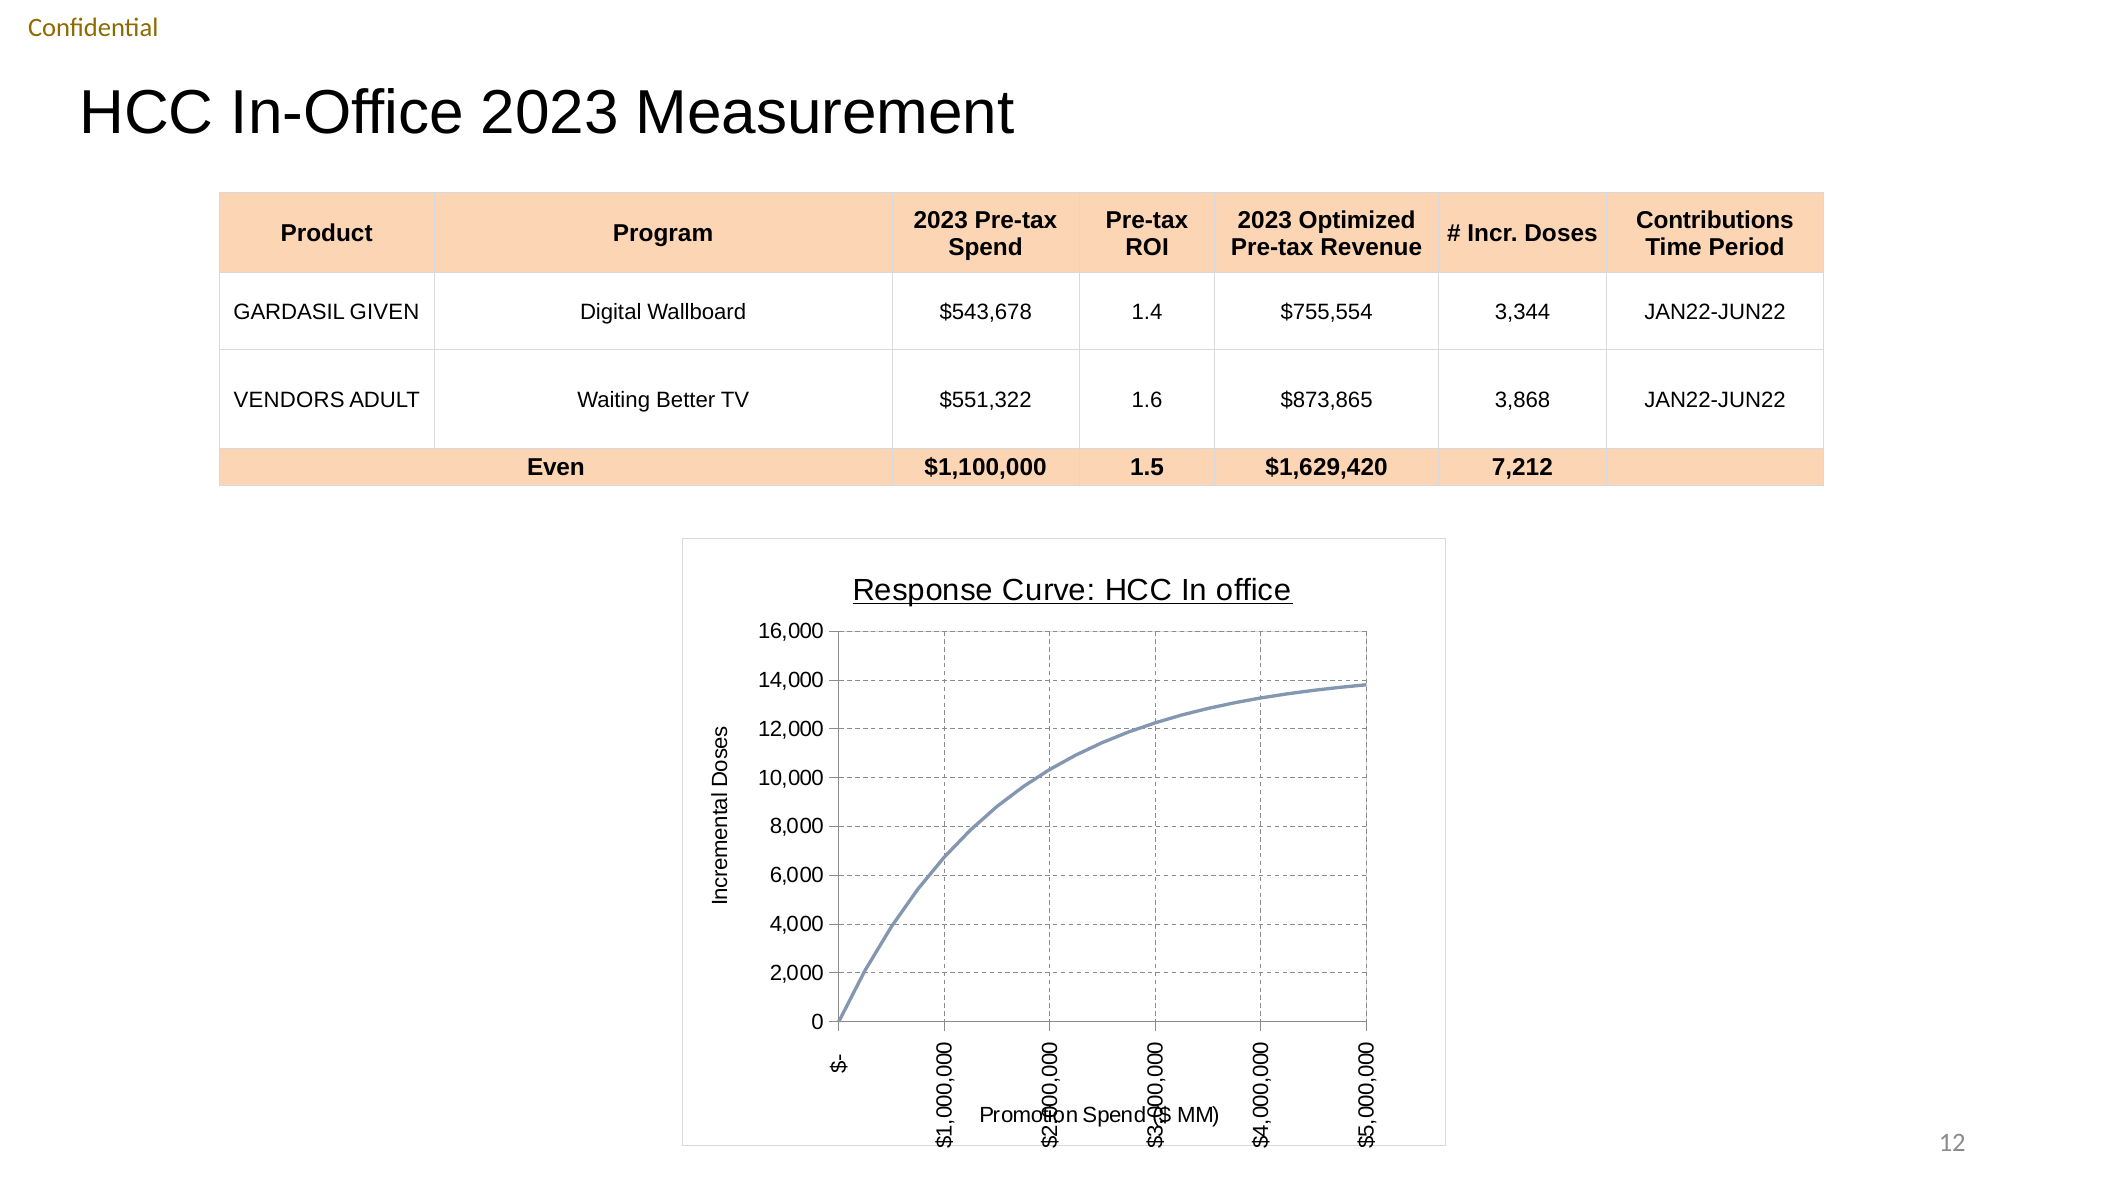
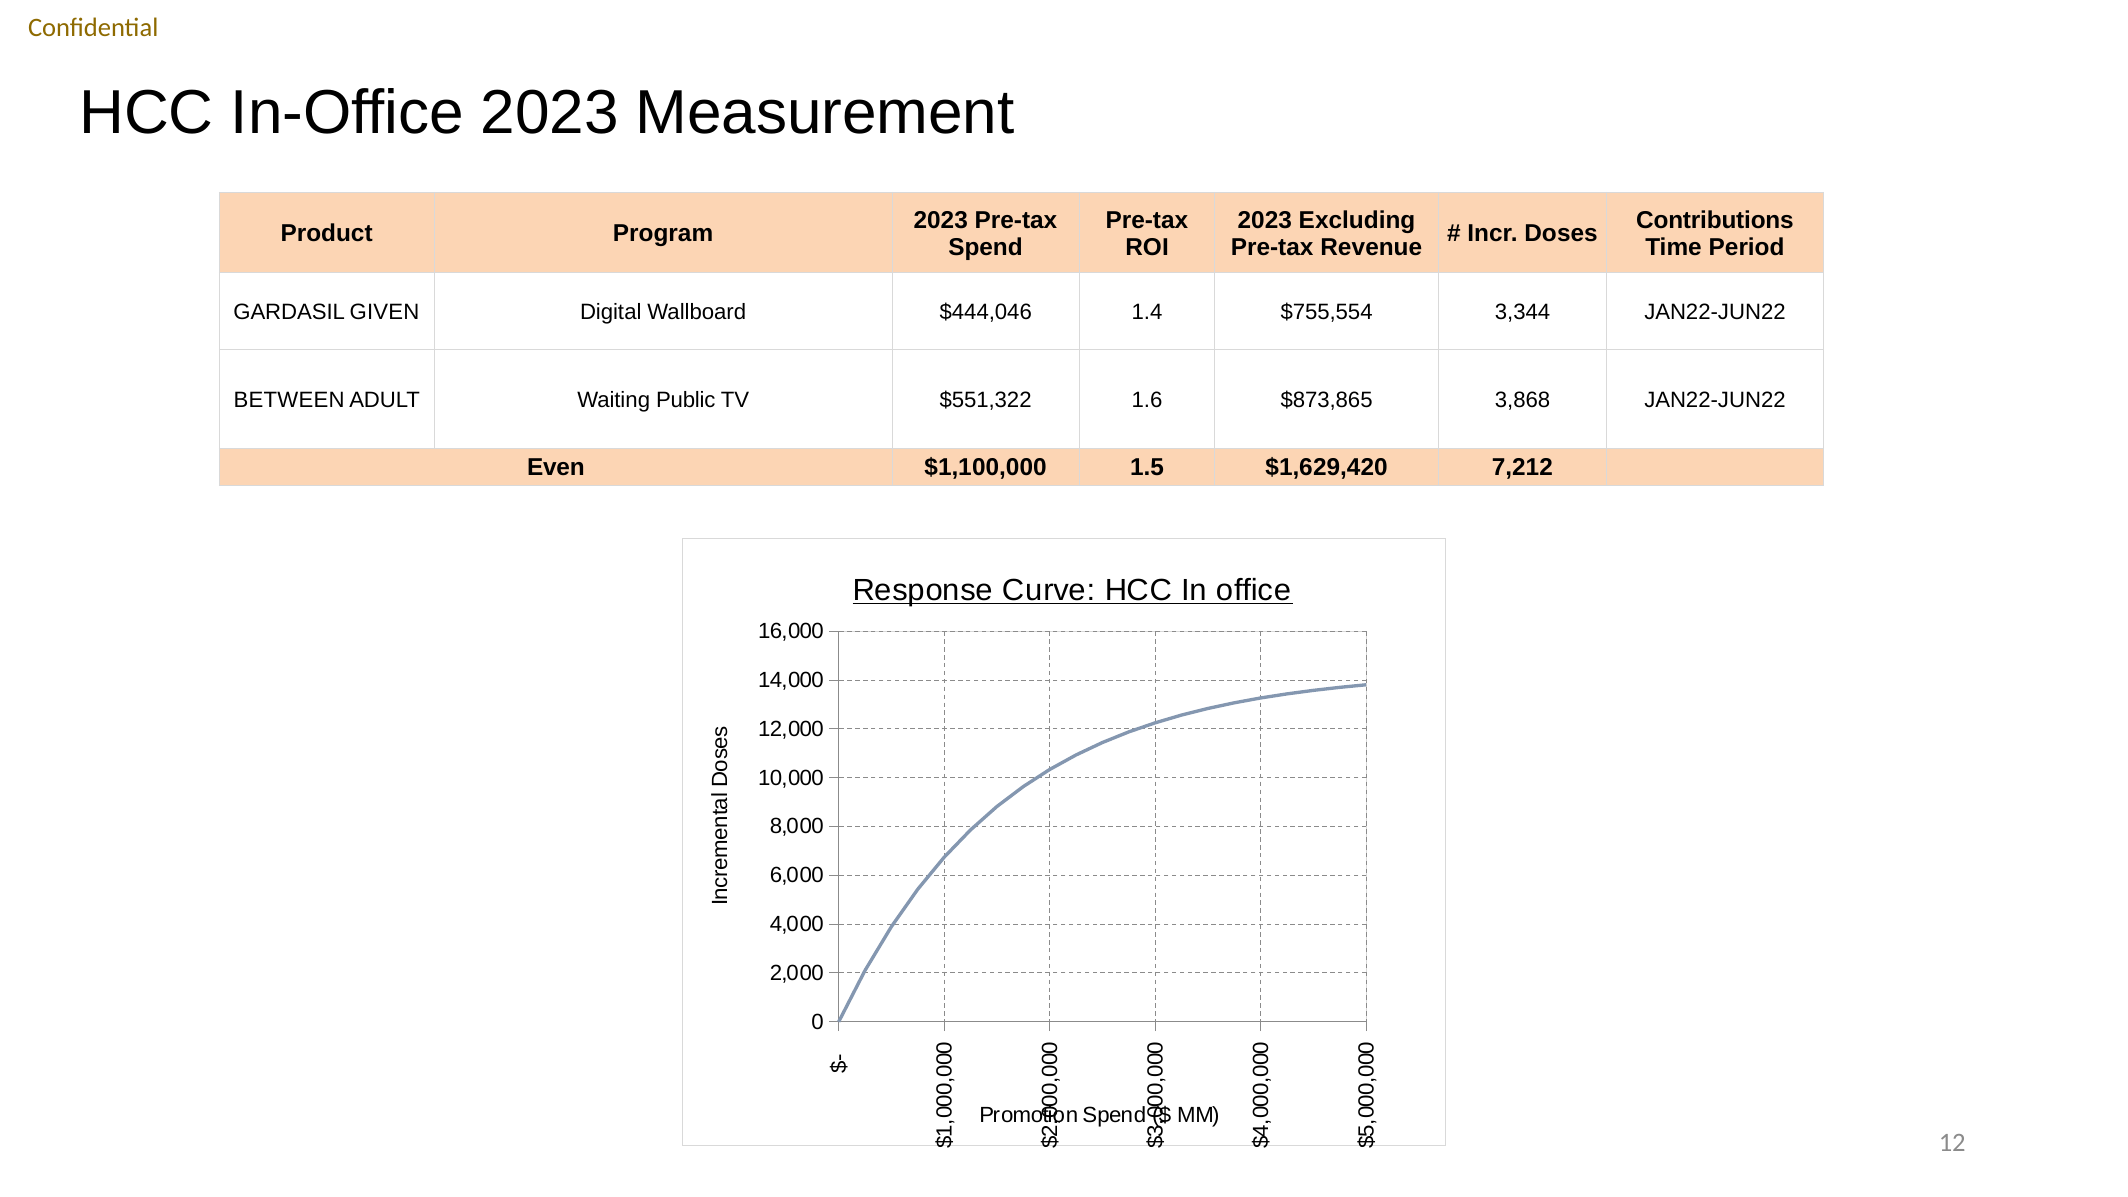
Optimized: Optimized -> Excluding (1357, 220)
$543,678: $543,678 -> $444,046 (986, 312)
VENDORS: VENDORS -> BETWEEN (289, 400)
Better: Better -> Public (686, 400)
